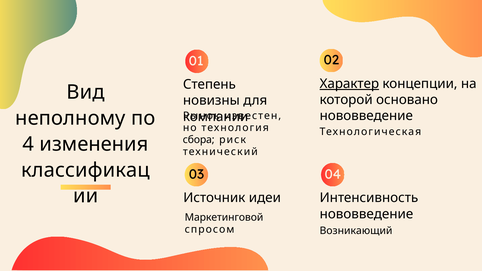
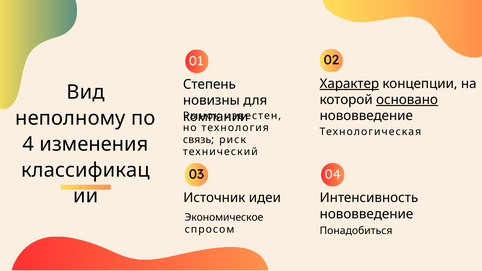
основано underline: none -> present (407, 100)
сбора: сбора -> связь (199, 140)
Маркетинговой: Маркетинговой -> Экономическое (224, 218)
Возникающий: Возникающий -> Понадобиться (356, 231)
